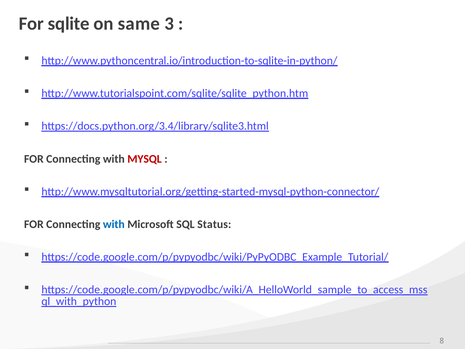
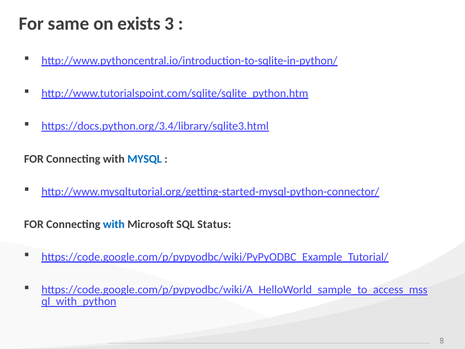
sqlite: sqlite -> same (69, 24)
same: same -> exists (139, 24)
MYSQL colour: red -> blue (145, 159)
